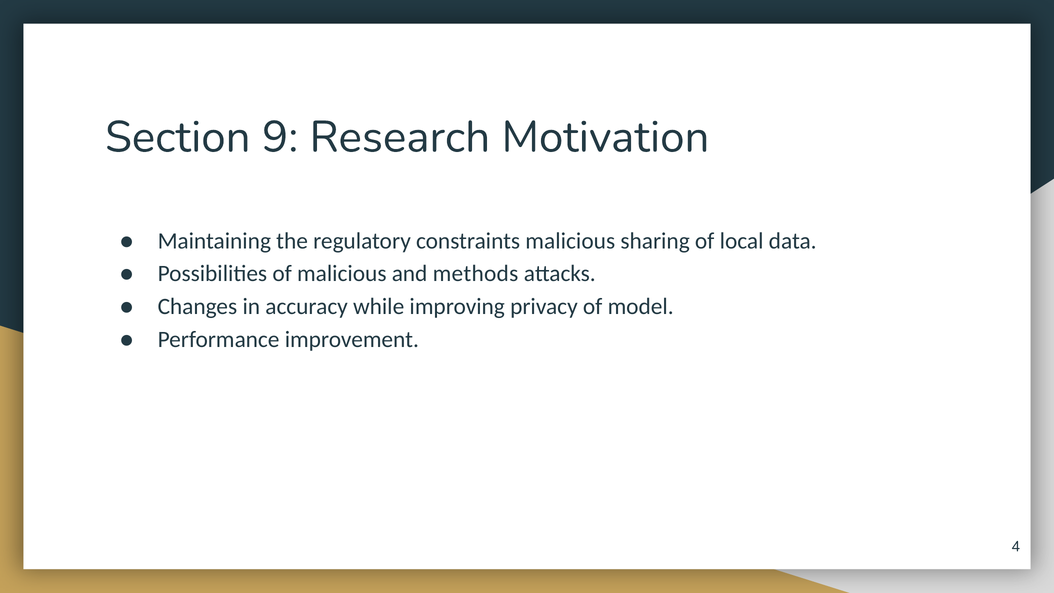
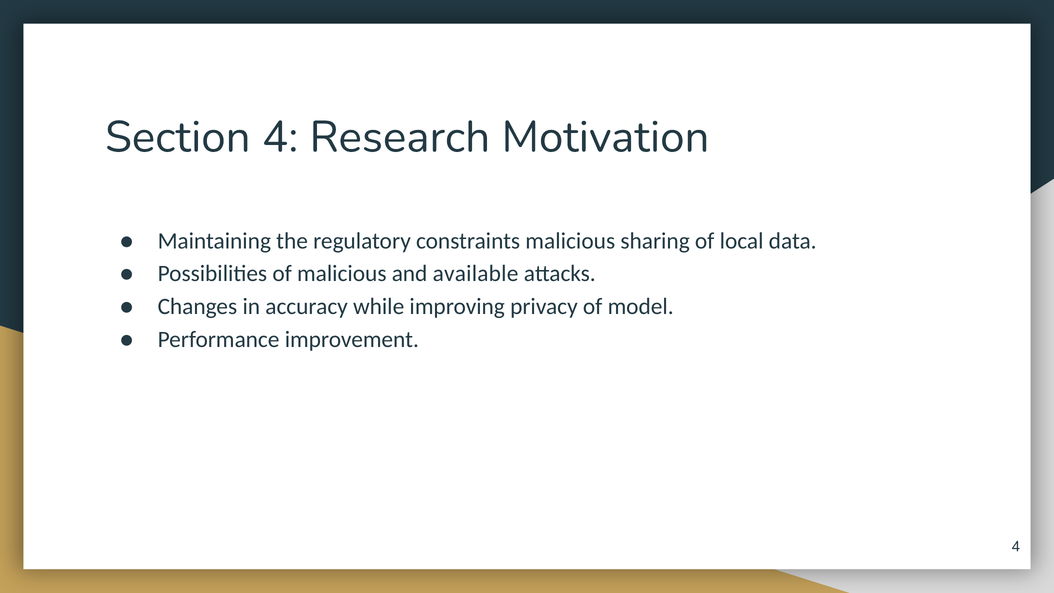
Section 9: 9 -> 4 (280, 137)
methods: methods -> available (476, 274)
